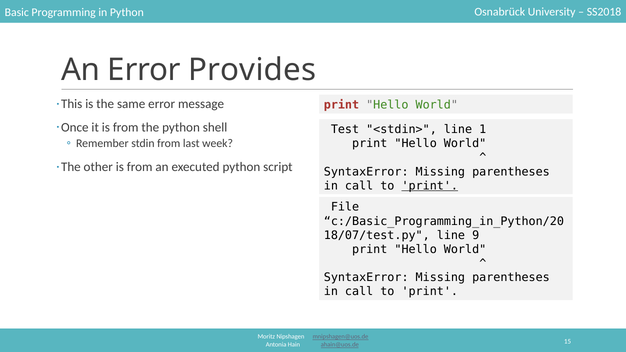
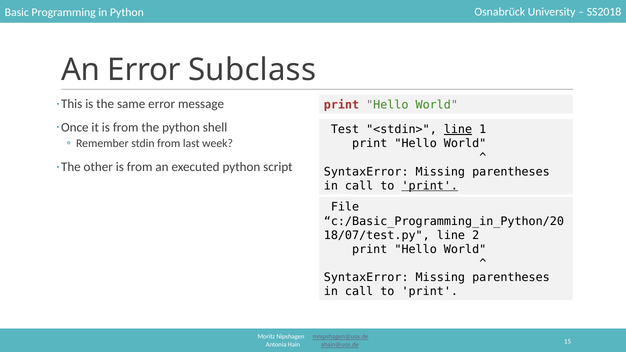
Provides: Provides -> Subclass (252, 70)
line underline: none -> present (458, 129)
9: 9 -> 2 (476, 235)
